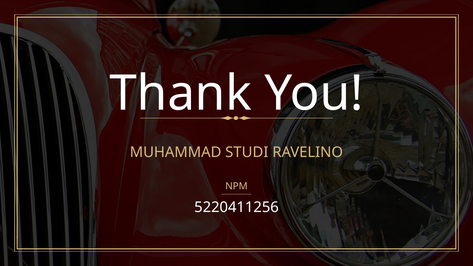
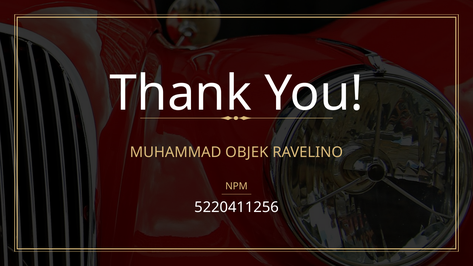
STUDI: STUDI -> OBJEK (247, 152)
